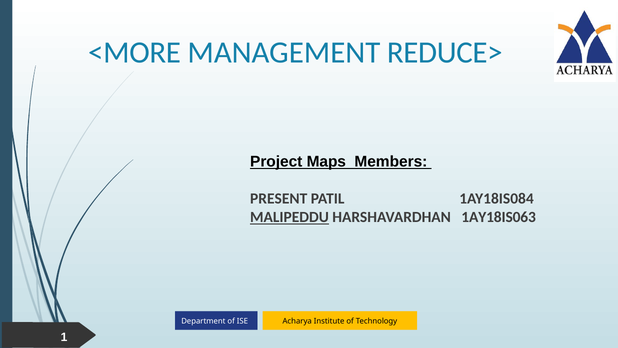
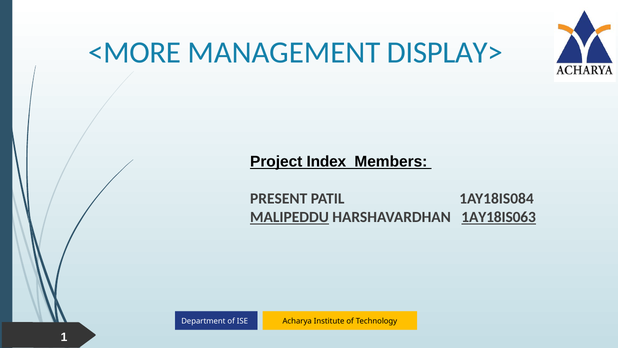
REDUCE>: REDUCE> -> DISPLAY> (445, 52)
Maps: Maps -> Index (326, 161)
1AY18IS063 underline: none -> present (499, 217)
